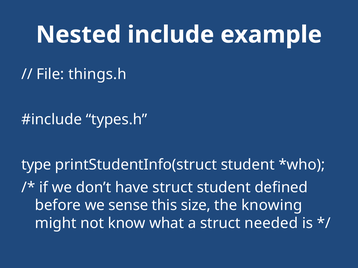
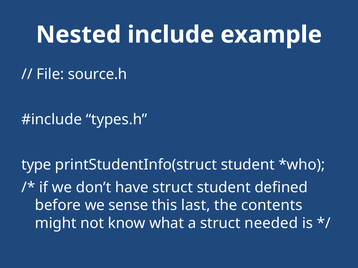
things.h: things.h -> source.h (98, 74)
size: size -> last (196, 206)
knowing: knowing -> contents (272, 206)
